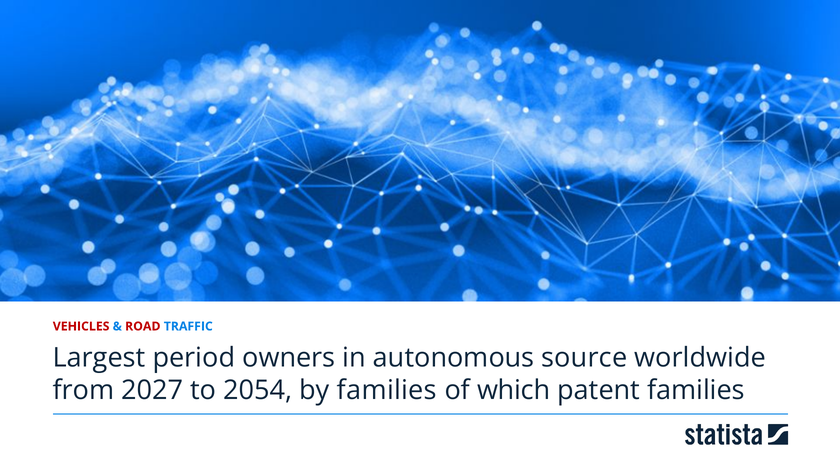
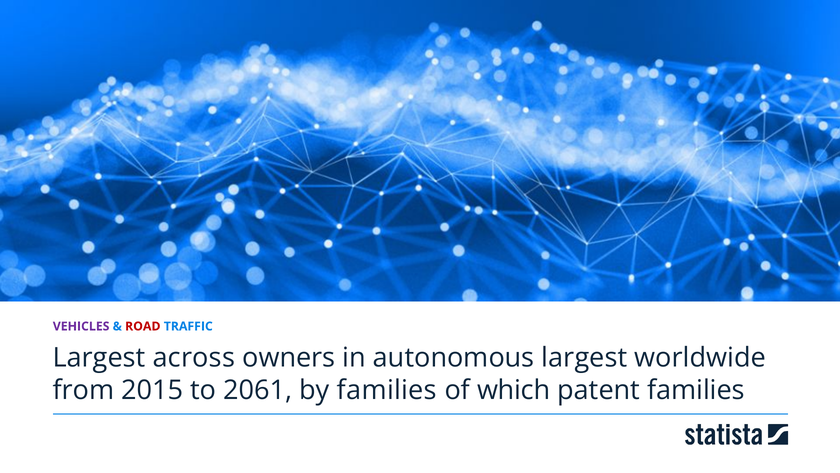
VEHICLES colour: red -> purple (81, 326)
period: period -> across (194, 357)
autonomous source: source -> largest (584, 357)
2027: 2027 -> 2015 (152, 390)
2054: 2054 -> 2061 (258, 390)
